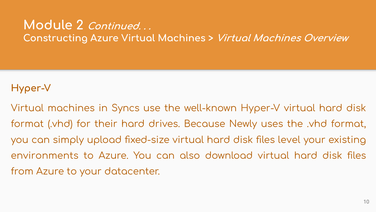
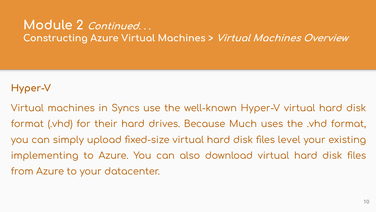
Newly: Newly -> Much (243, 124)
environments: environments -> implementing (45, 155)
